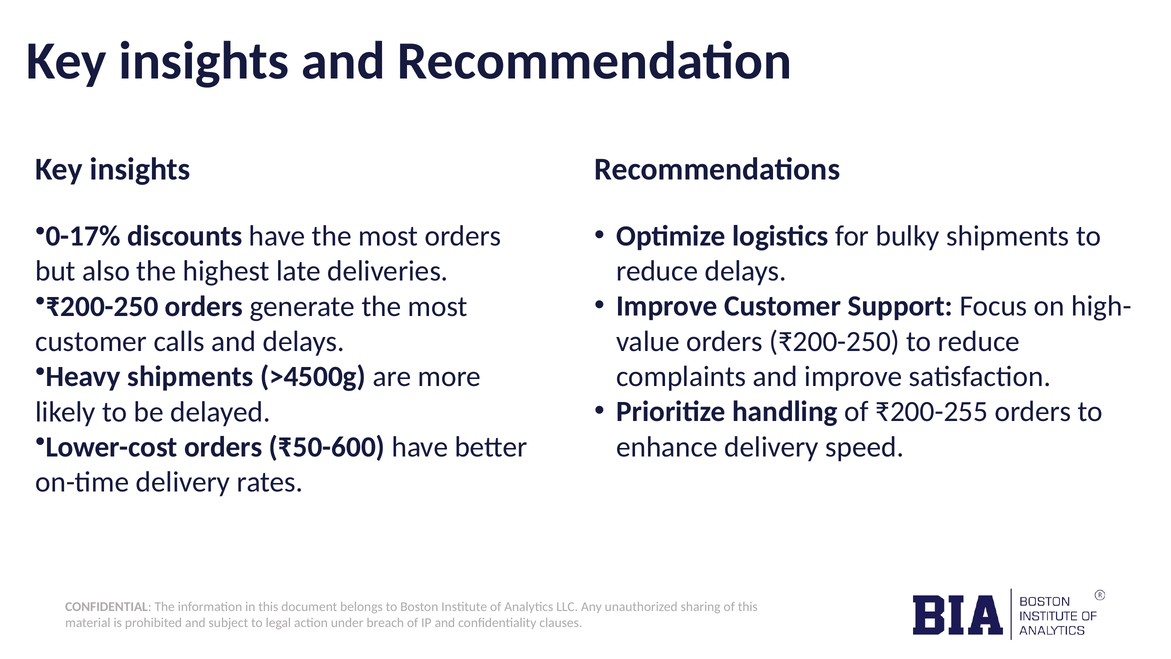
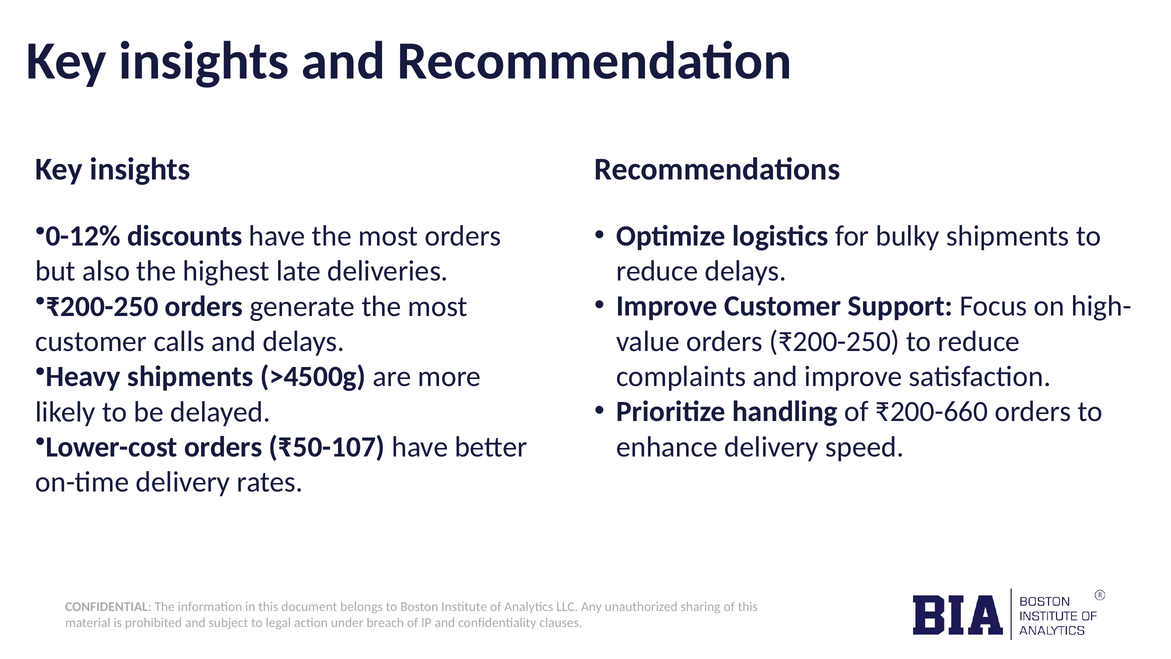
0-17%: 0-17% -> 0-12% (83, 236)
₹200-255: ₹200-255 -> ₹200-660 (932, 412)
₹50-600: ₹50-600 -> ₹50-107 (327, 447)
